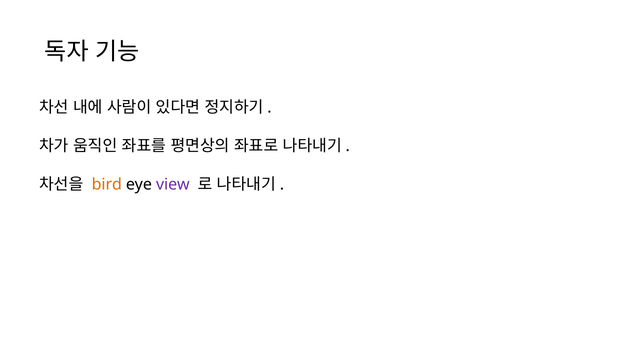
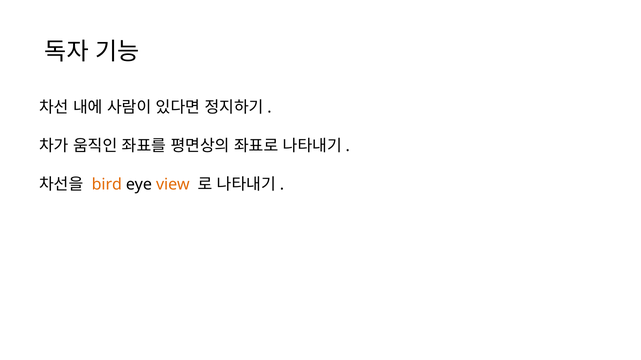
view colour: purple -> orange (173, 185)
